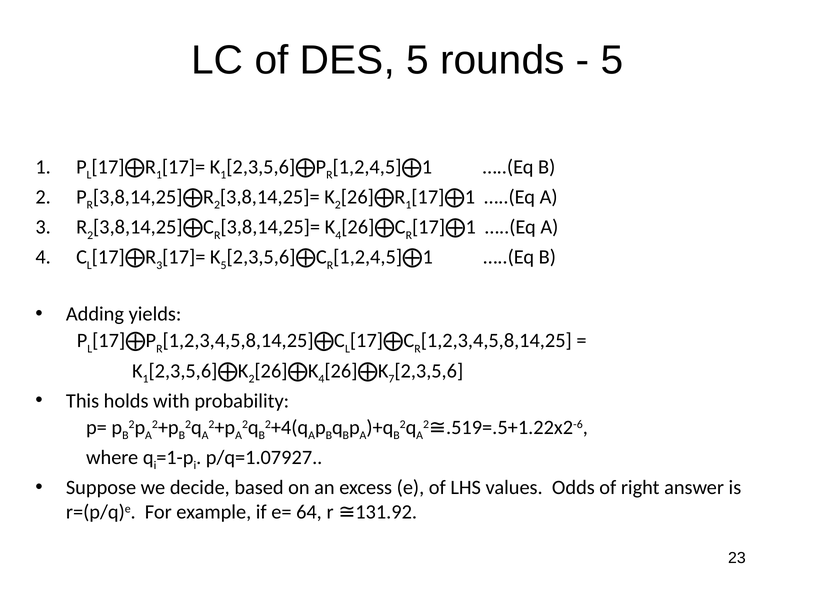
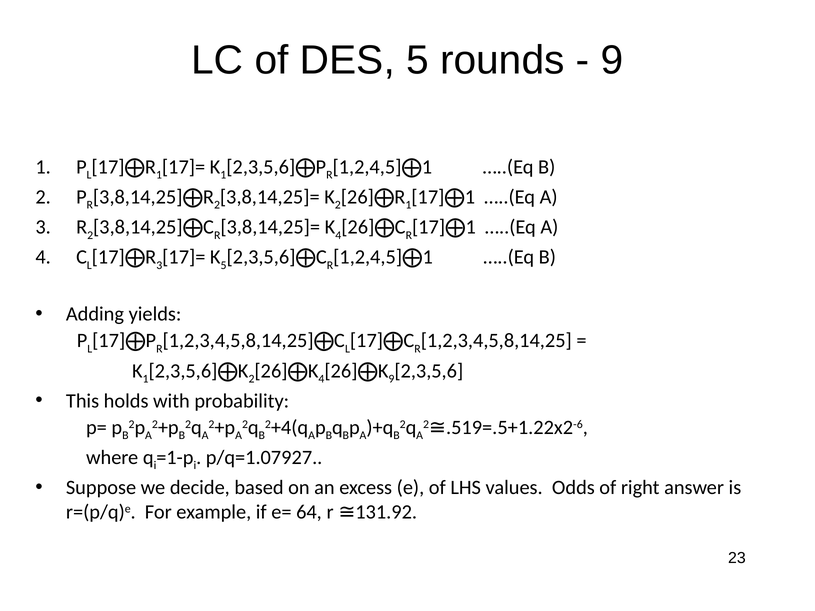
5: 5 -> 9 (612, 61)
7: 7 -> 9 (391, 379)
